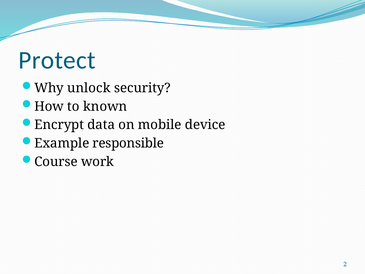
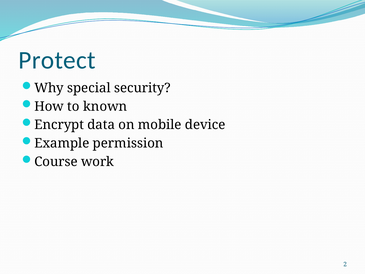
unlock: unlock -> special (89, 88)
responsible: responsible -> permission (128, 143)
